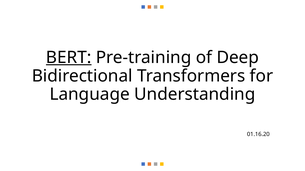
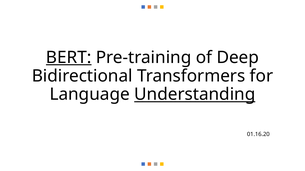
Understanding underline: none -> present (195, 95)
